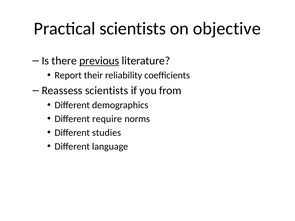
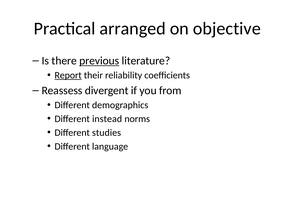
Practical scientists: scientists -> arranged (133, 29)
Report underline: none -> present (68, 75)
Reassess scientists: scientists -> divergent (107, 91)
require: require -> instead (107, 119)
